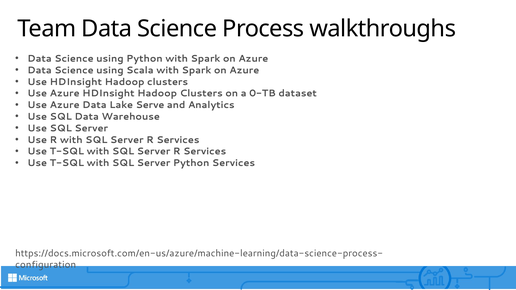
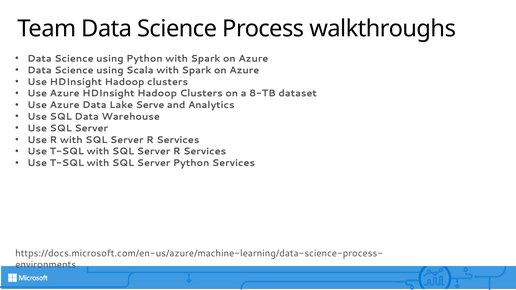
0-TB: 0-TB -> 8-TB (262, 94)
configuration: configuration -> environments (46, 265)
